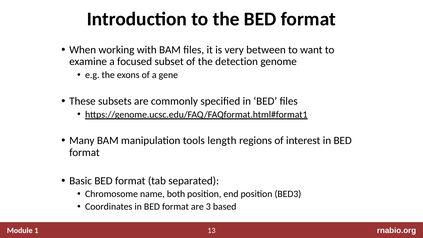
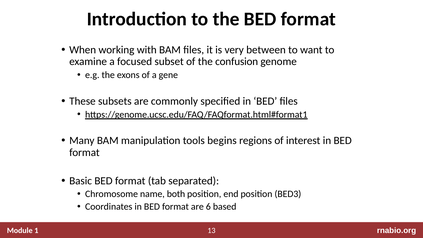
detection: detection -> confusion (237, 62)
length: length -> begins (222, 141)
3: 3 -> 6 (208, 207)
